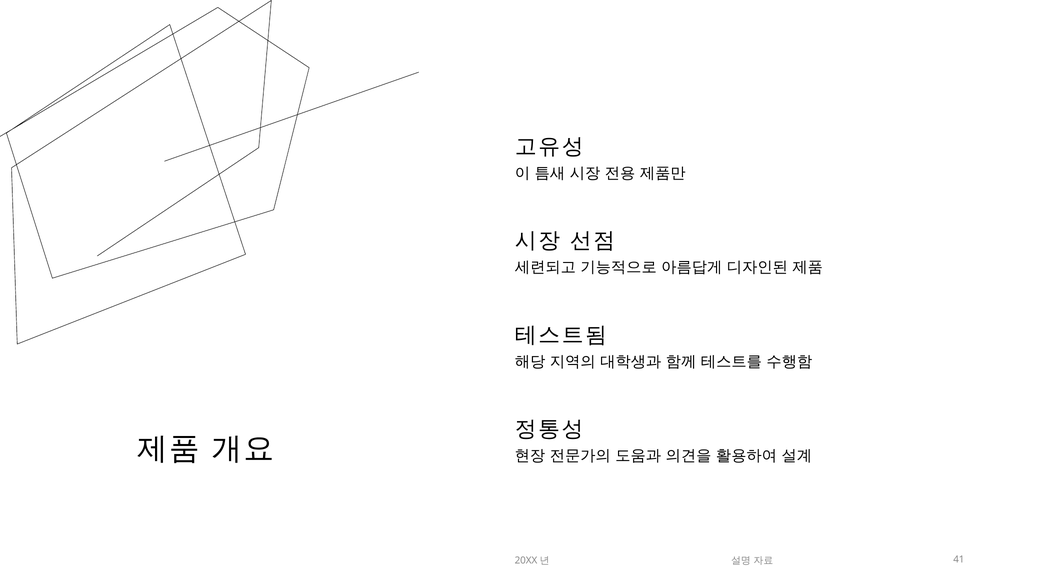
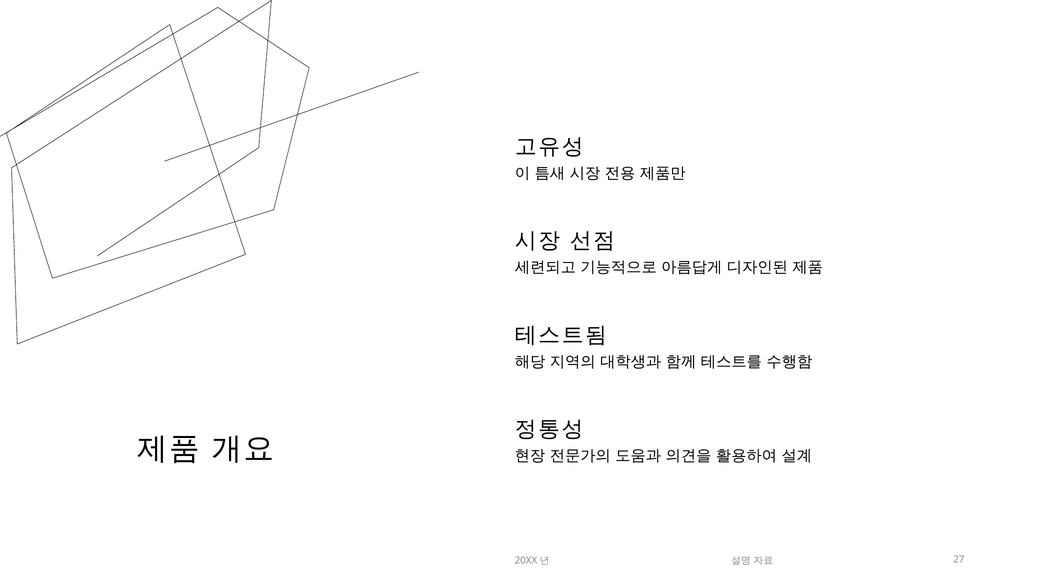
41: 41 -> 27 (959, 560)
